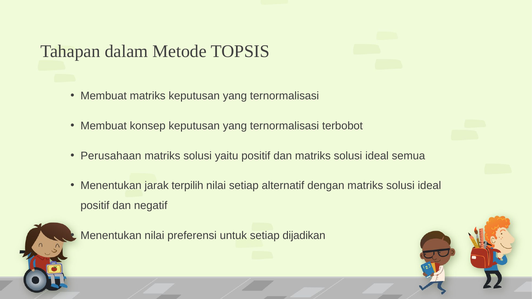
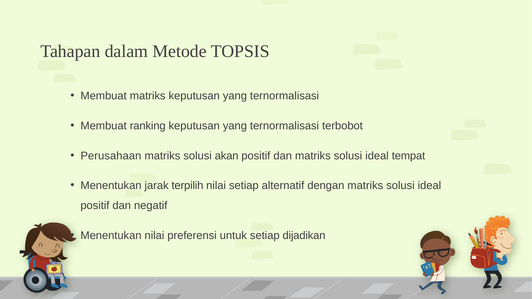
konsep: konsep -> ranking (148, 126)
yaitu: yaitu -> akan (227, 156)
semua: semua -> tempat (408, 156)
